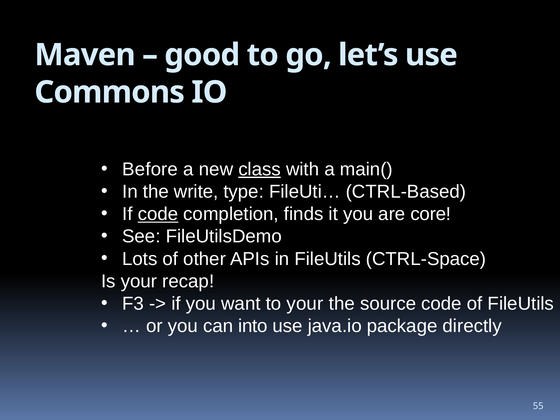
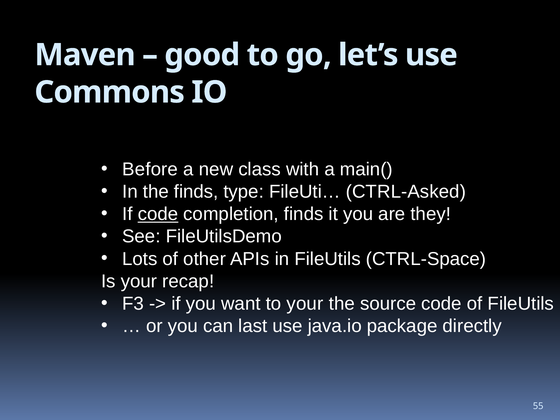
class underline: present -> none (260, 169)
the write: write -> finds (196, 192)
CTRL-Based: CTRL-Based -> CTRL-Asked (406, 192)
core: core -> they (431, 214)
into: into -> last (253, 326)
